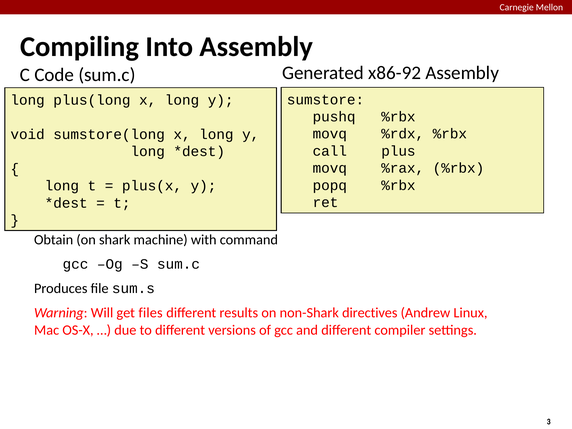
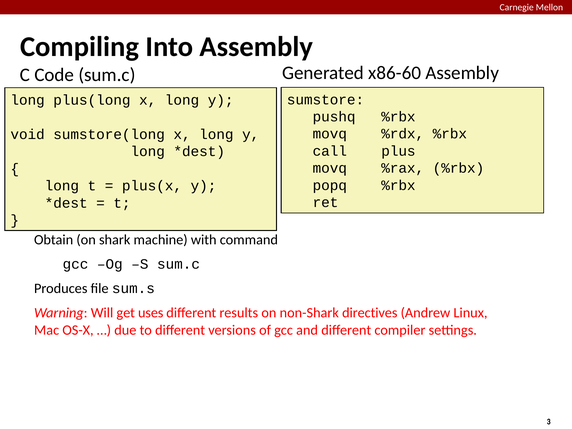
x86-92: x86-92 -> x86-60 (395, 73)
files: files -> uses (151, 313)
